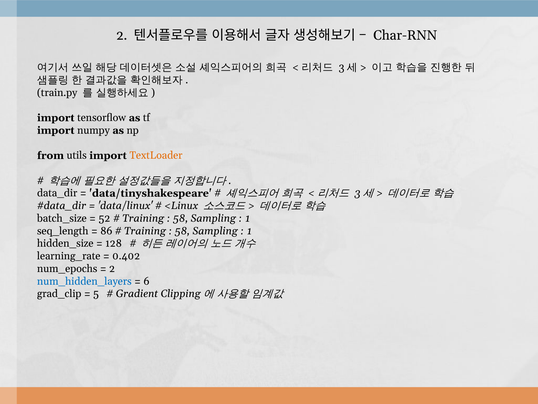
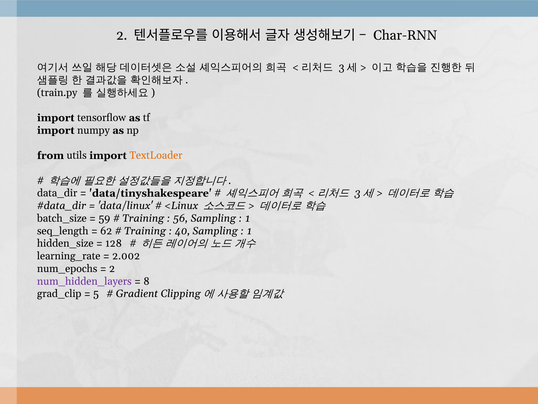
52: 52 -> 59 (104, 218)
58: 58 -> 56 (181, 218)
86: 86 -> 62 (106, 231)
58: 58 -> 40 (183, 231)
0.402: 0.402 -> 2.002 (126, 256)
num_hidden_layers colour: blue -> purple (84, 281)
6: 6 -> 8 (146, 281)
